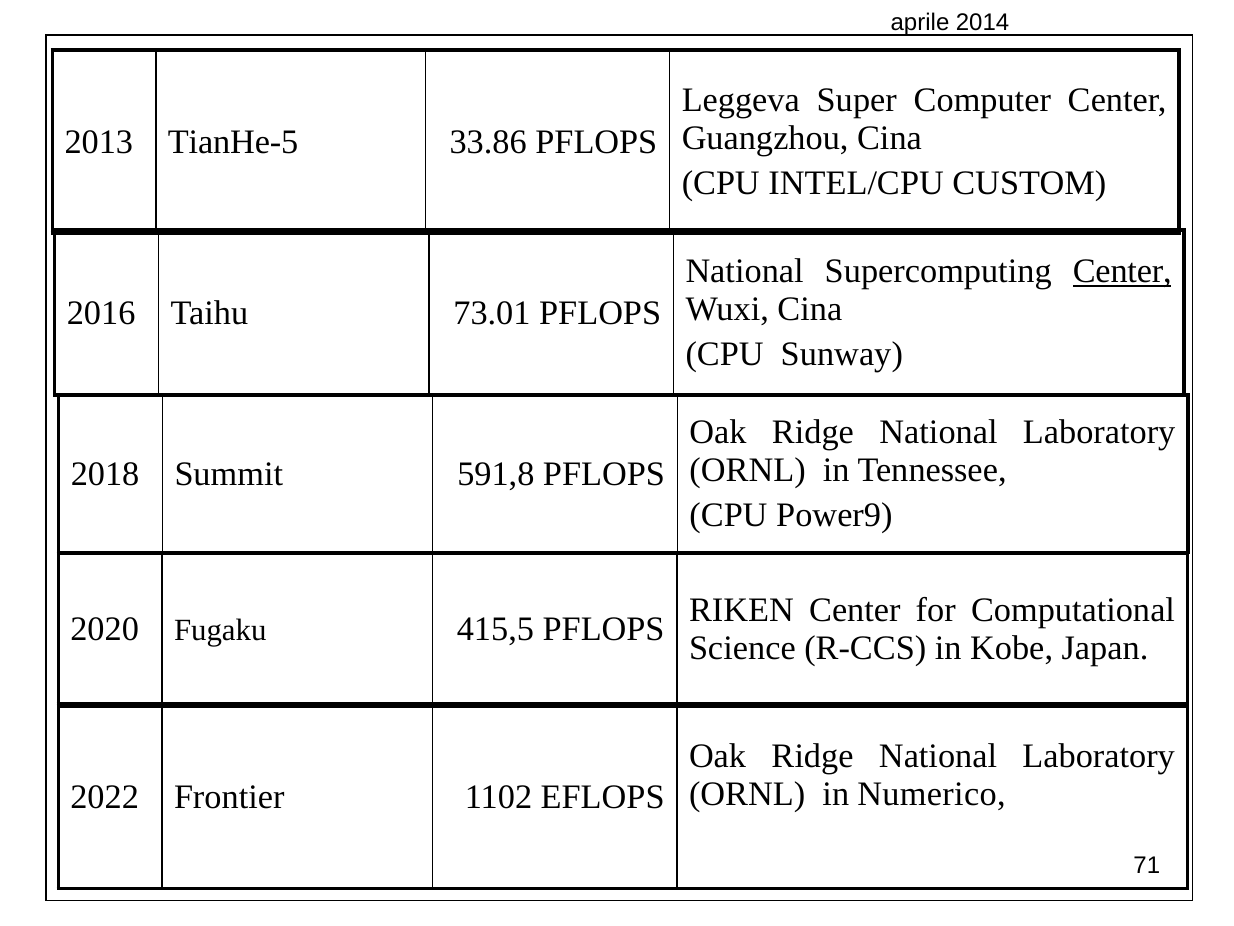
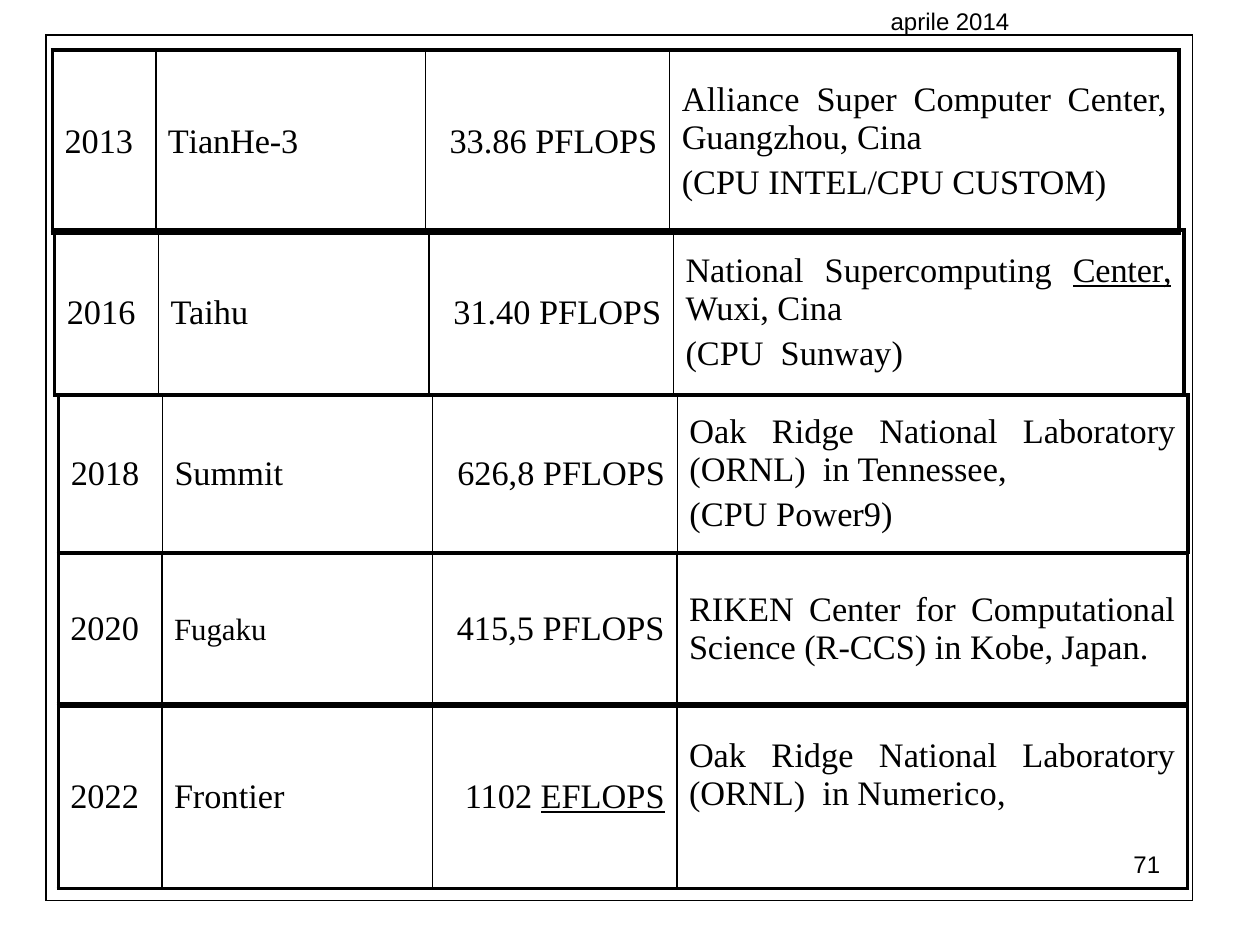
Leggeva: Leggeva -> Alliance (741, 100)
TianHe-5: TianHe-5 -> TianHe-3 (233, 142)
73.01: 73.01 -> 31.40 (492, 313)
591,8: 591,8 -> 626,8 (496, 474)
EFLOPS underline: none -> present (603, 797)
